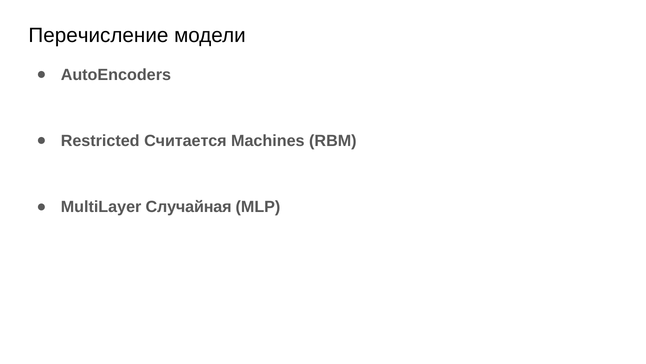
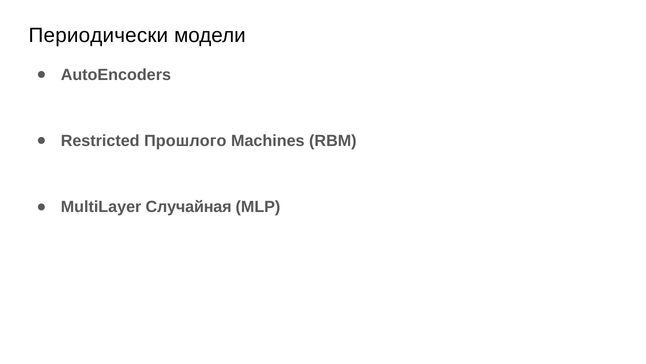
Перечисление: Перечисление -> Периодически (98, 35)
Считается: Считается -> Прошлого (185, 141)
